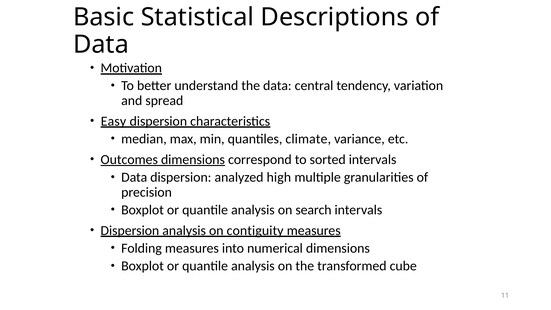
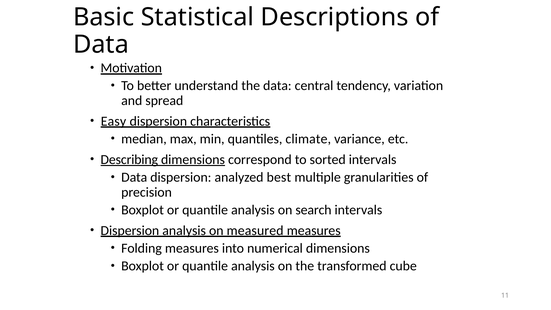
Outcomes: Outcomes -> Describing (129, 160)
high: high -> best (279, 177)
contiguity: contiguity -> measured (255, 230)
